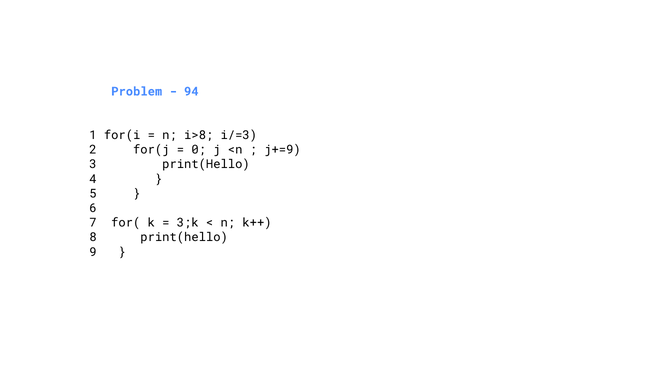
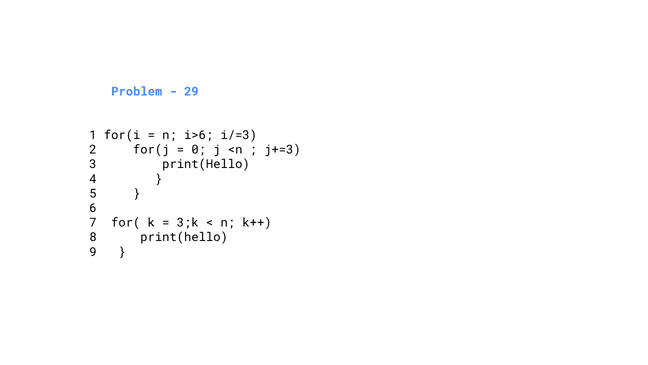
94: 94 -> 29 (191, 91)
i>8: i>8 -> i>6 (199, 135)
j+=9: j+=9 -> j+=3 (283, 150)
